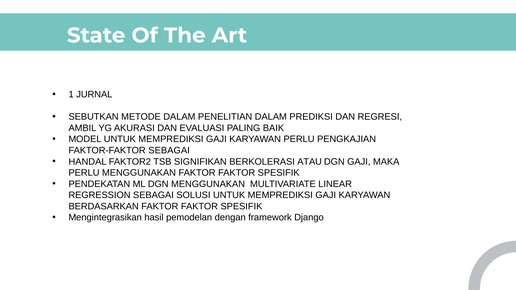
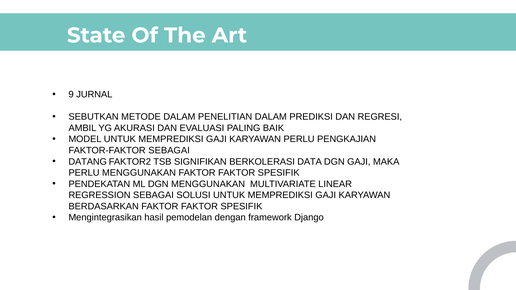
1: 1 -> 9 (71, 95)
HANDAL: HANDAL -> DATANG (88, 162)
ATAU: ATAU -> DATA (310, 162)
